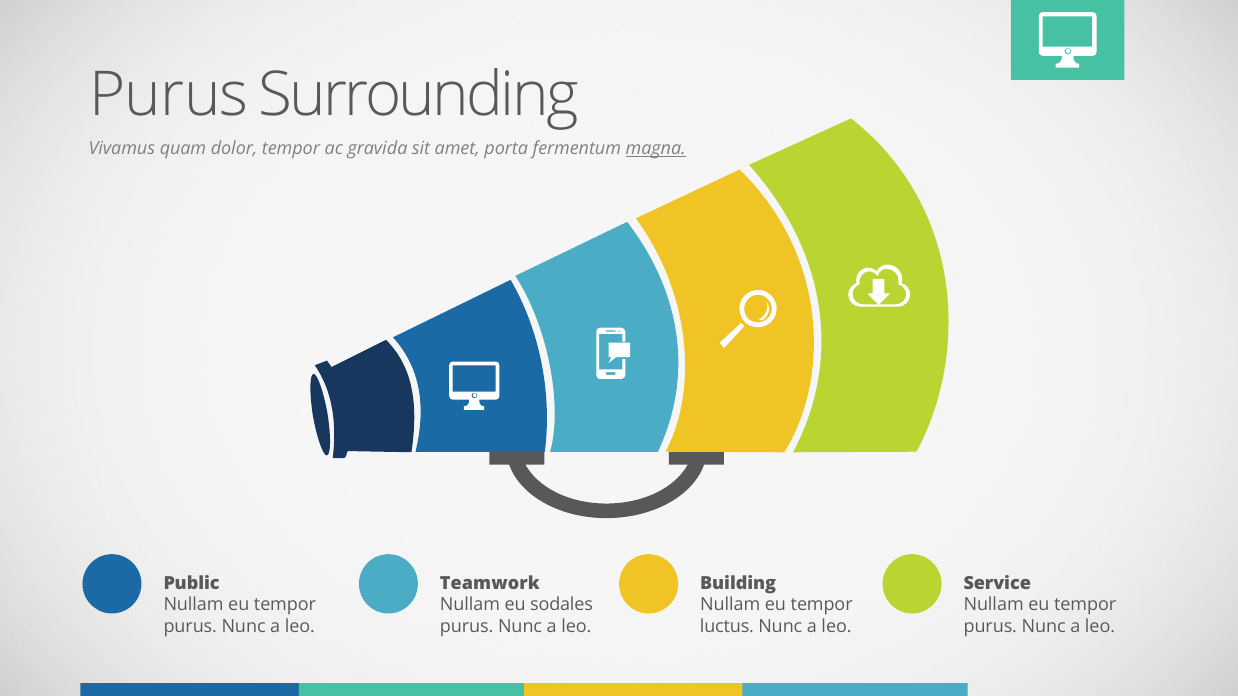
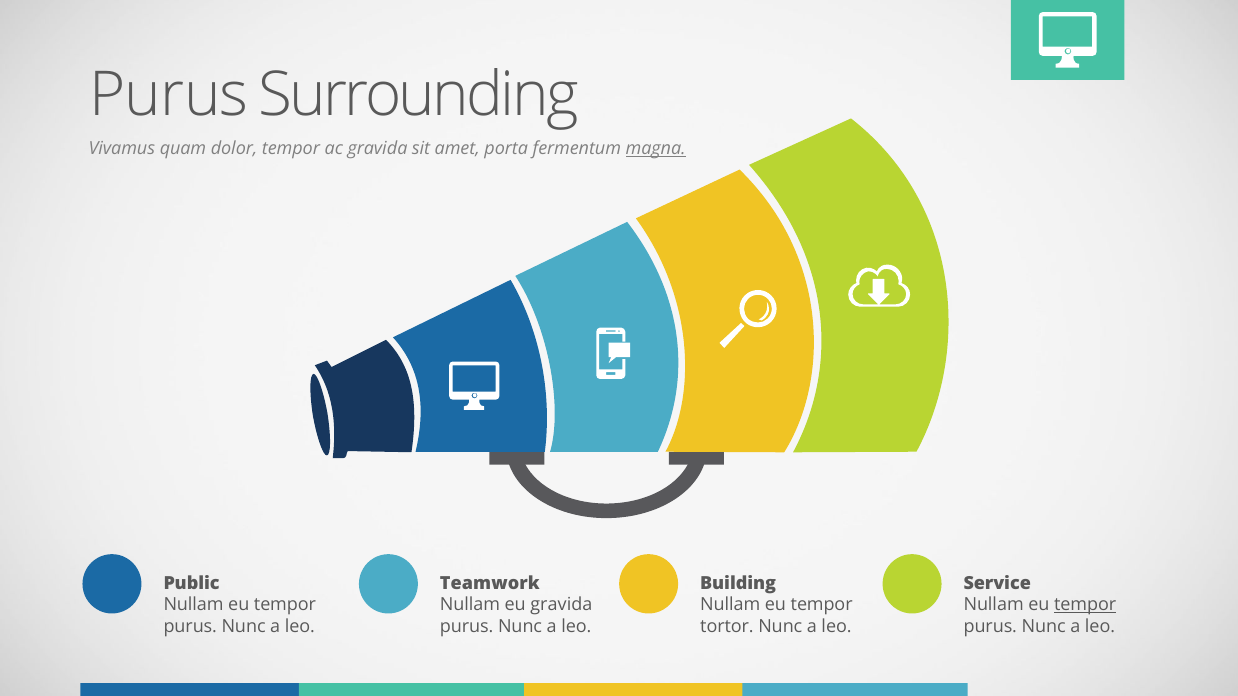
eu sodales: sodales -> gravida (561, 605)
tempor underline: none -> present (1085, 605)
luctus: luctus -> tortor (727, 627)
